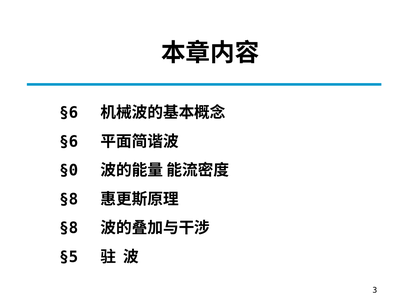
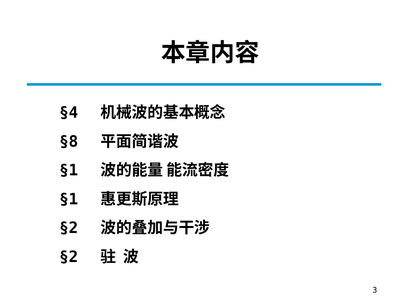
§6: §6 -> §4 (69, 113)
§6: §6 -> §8 (69, 141)
§0: §0 -> §1 (69, 170)
§8: §8 -> §1 (69, 199)
§8: §8 -> §2 (69, 228)
§5: §5 -> §2 (69, 257)
